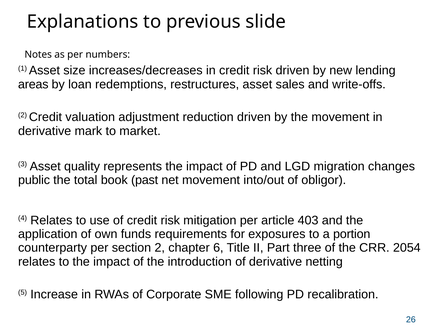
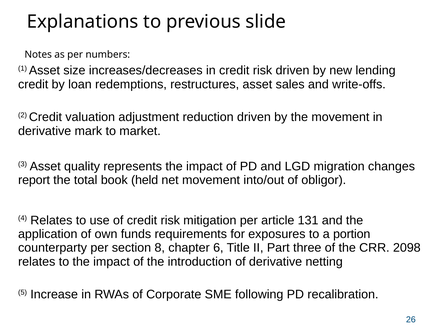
areas: areas -> credit (33, 84)
public: public -> report (34, 180)
past: past -> held (145, 180)
403: 403 -> 131 (308, 221)
section 2: 2 -> 8 (160, 248)
2054: 2054 -> 2098 (407, 248)
